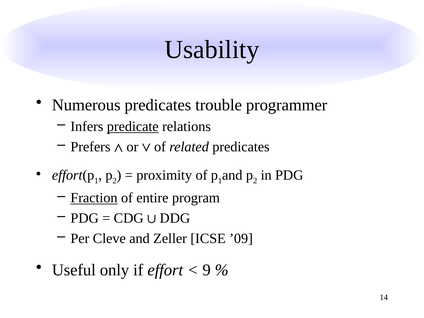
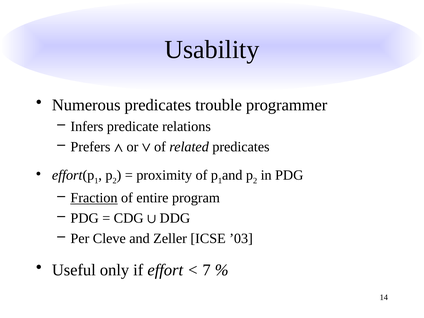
predicate underline: present -> none (133, 127)
’09: ’09 -> ’03 (241, 238)
9: 9 -> 7 (207, 270)
